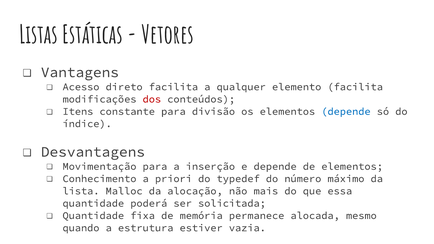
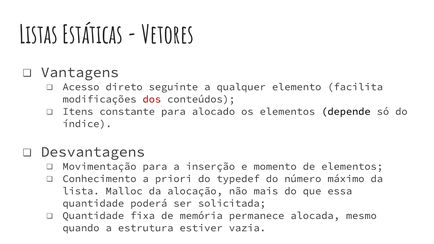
direto facilita: facilita -> seguinte (173, 87)
divisão: divisão -> alocado (213, 111)
depende colour: blue -> black (346, 111)
e depende: depende -> momento (275, 166)
